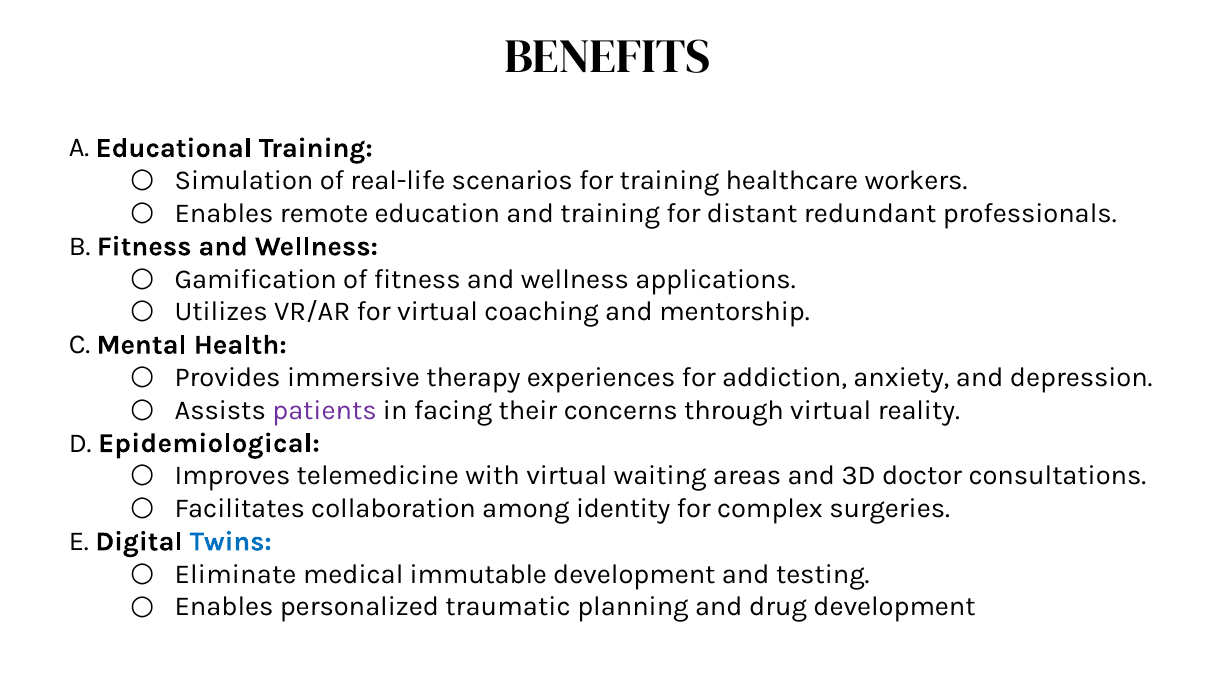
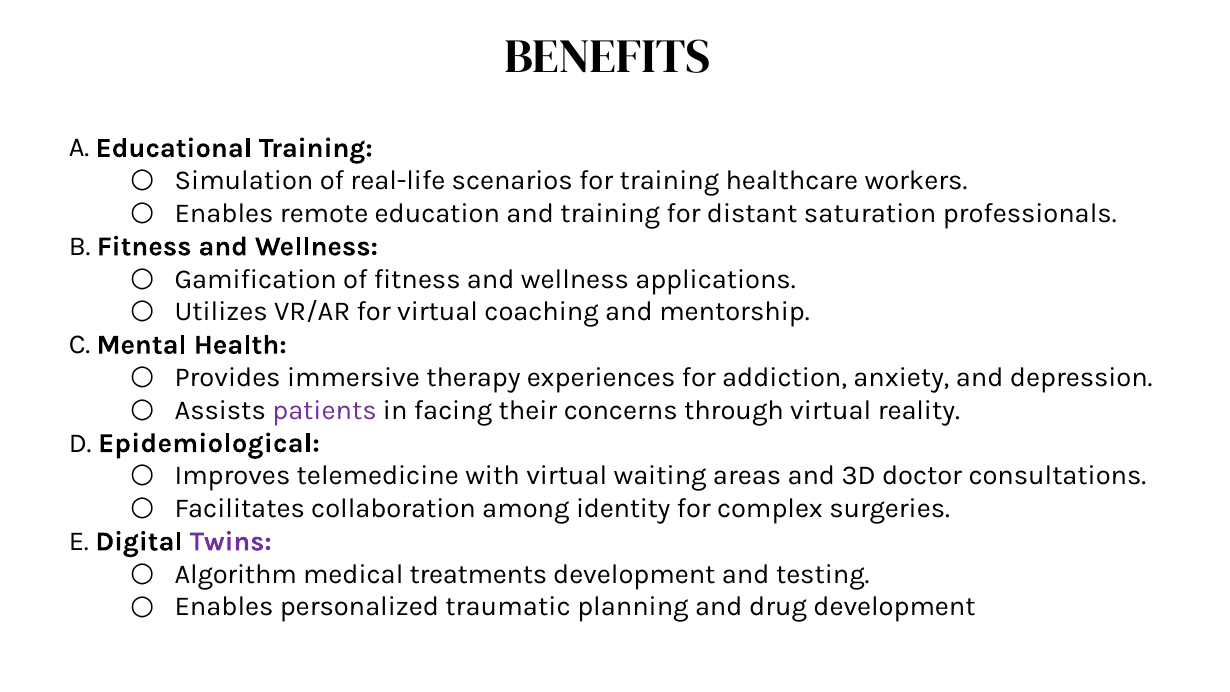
redundant: redundant -> saturation (870, 213)
Twins colour: blue -> purple (231, 541)
Eliminate: Eliminate -> Algorithm (236, 574)
immutable: immutable -> treatments (478, 574)
